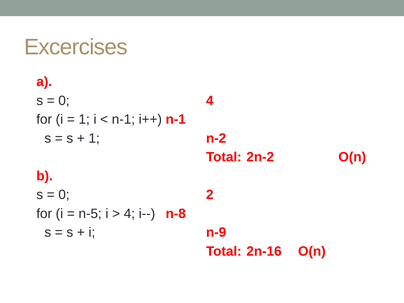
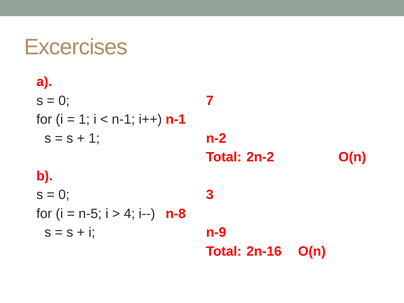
0 4: 4 -> 7 (210, 101)
2: 2 -> 3 (210, 195)
